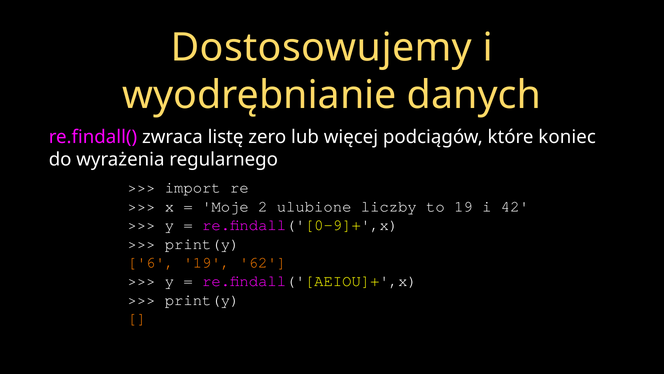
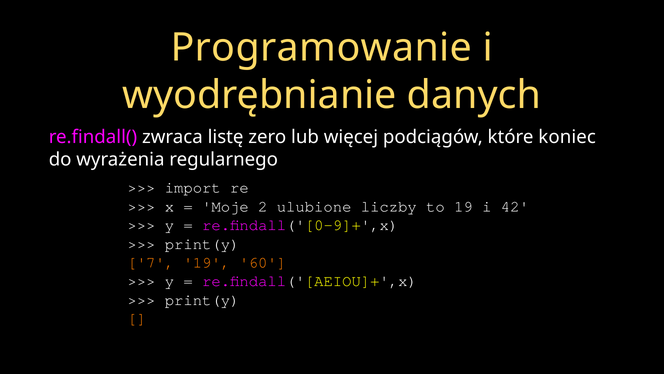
Dostosowujemy: Dostosowujemy -> Programowanie (321, 48)
6: 6 -> 7 (151, 262)
62: 62 -> 60 (263, 262)
